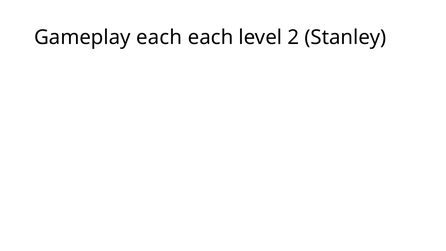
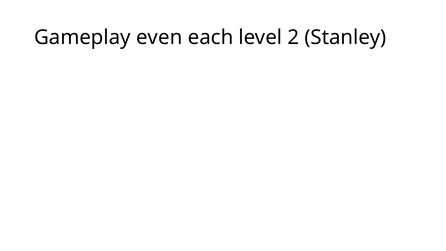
Gameplay each: each -> even (159, 37)
